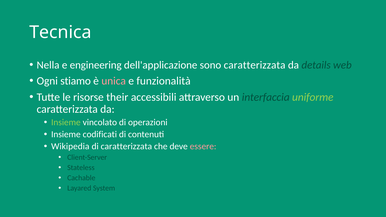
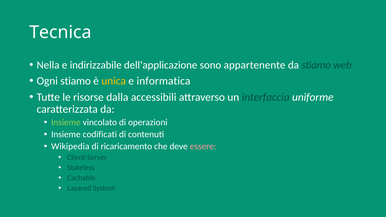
engineering: engineering -> indirizzabile (96, 65)
sono caratterizzata: caratterizzata -> appartenente (255, 65)
da details: details -> stiamo (316, 65)
unica colour: pink -> yellow (114, 81)
funzionalità: funzionalità -> informatica (164, 81)
their: their -> dalla (117, 97)
uniforme colour: light green -> white (313, 97)
di caratterizzata: caratterizzata -> ricaricamento (126, 146)
